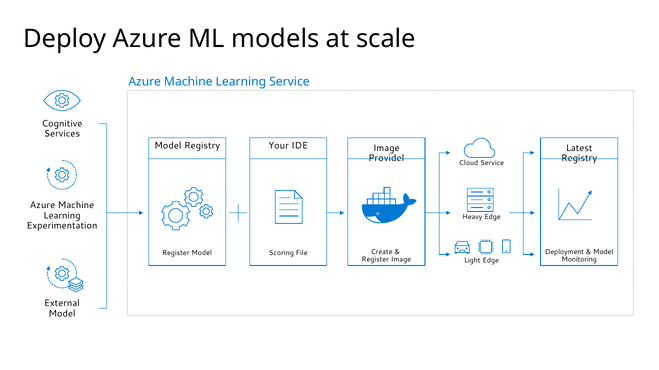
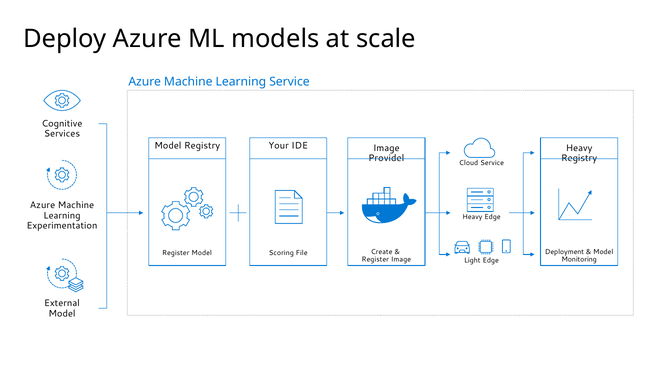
Latest: Latest -> Heavy (579, 148)
